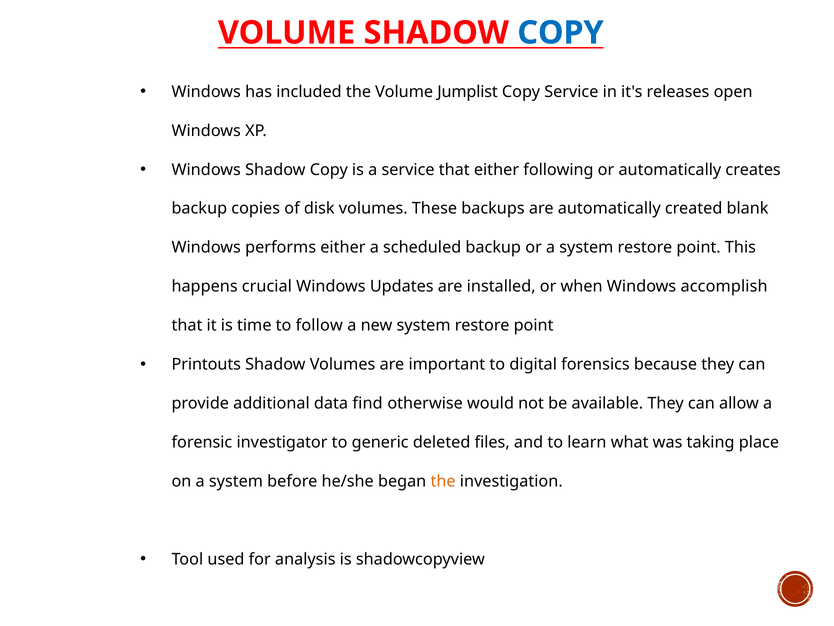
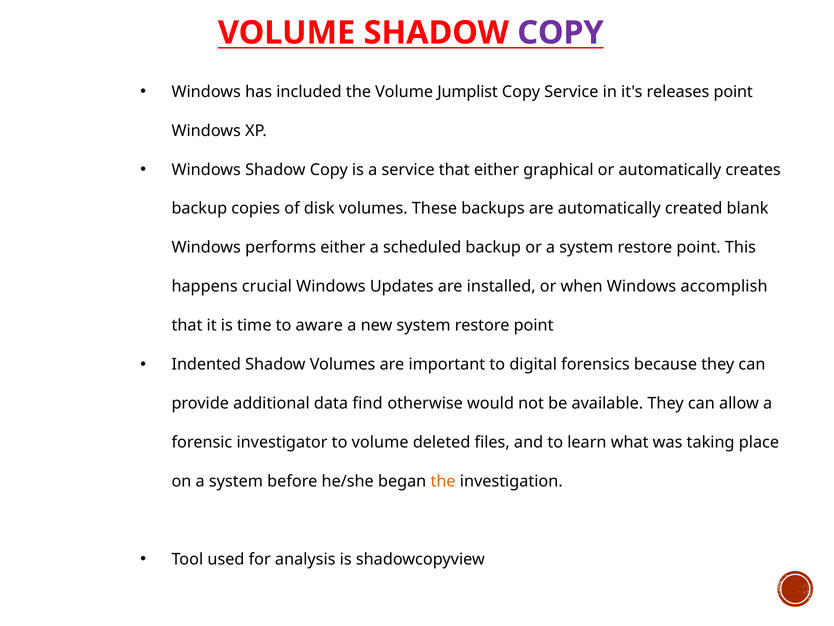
COPY colour: blue -> purple (561, 33)
releases open: open -> point (733, 92)
following: following -> graphical (558, 170)
follow: follow -> aware (319, 325)
Printouts: Printouts -> Indented (206, 364)
to generic: generic -> volume (380, 442)
